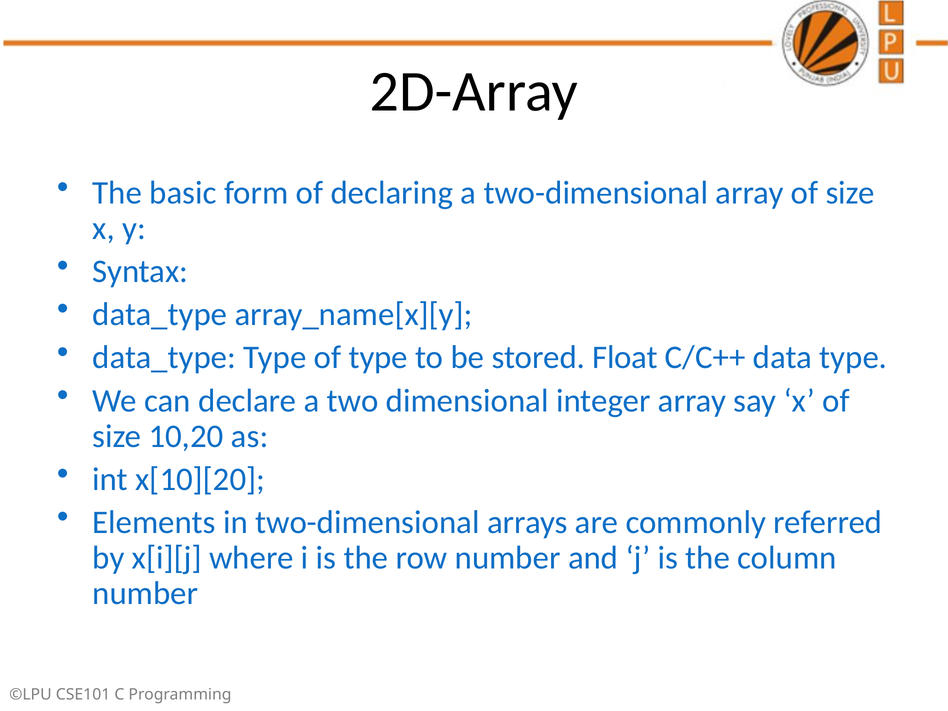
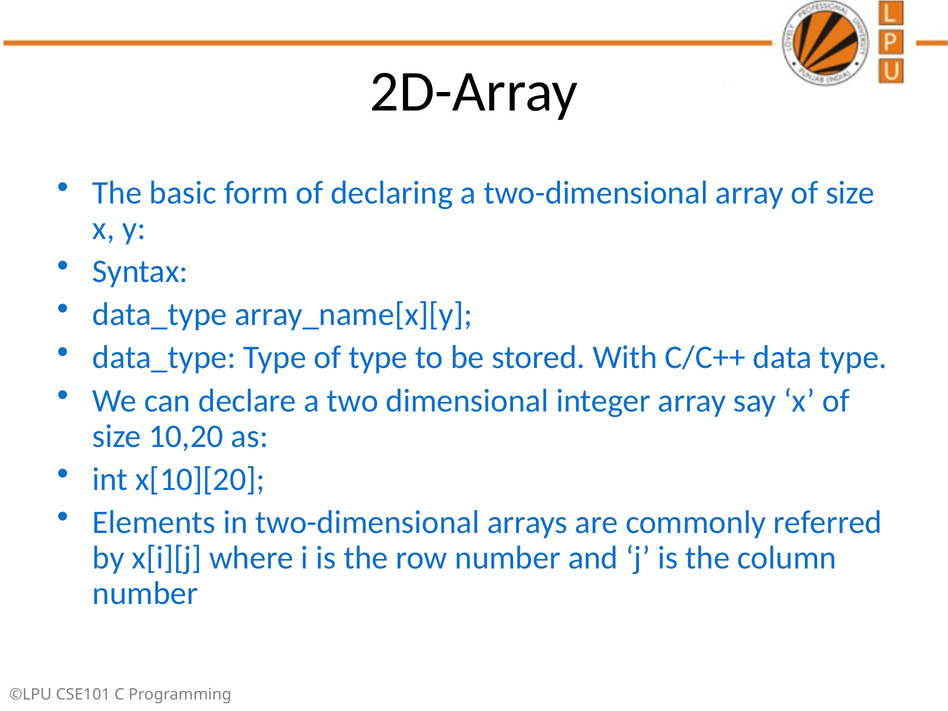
Float: Float -> With (625, 358)
